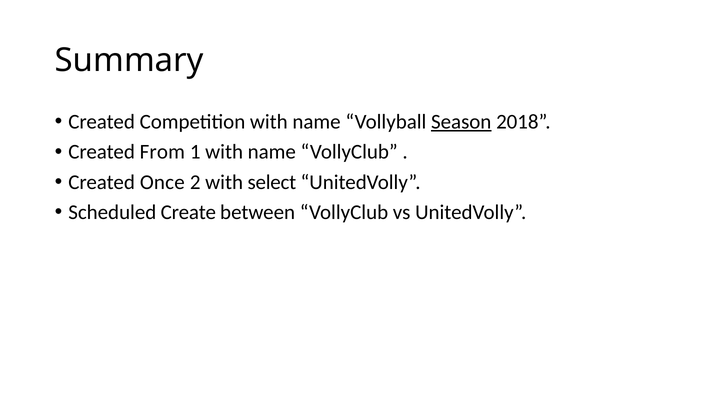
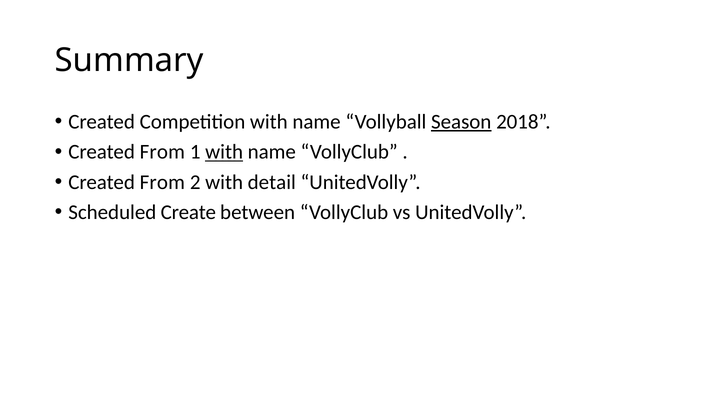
with underline: none -> present (224, 152)
Once: Once -> From (162, 182)
select: select -> detail (272, 182)
